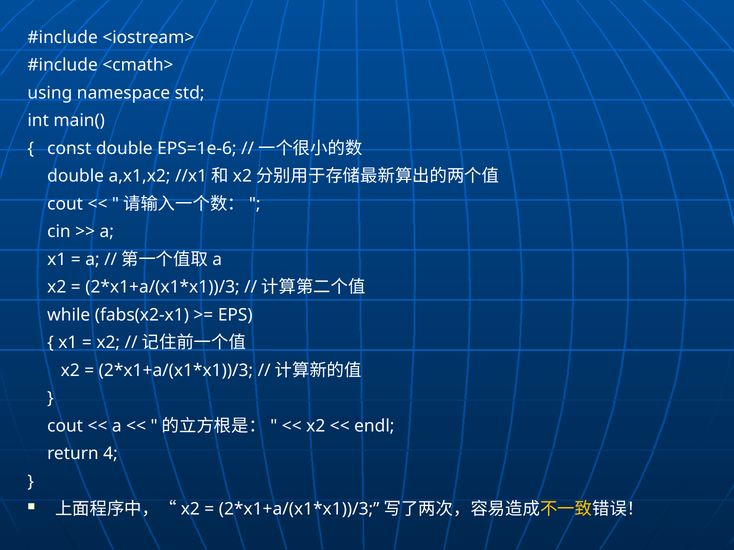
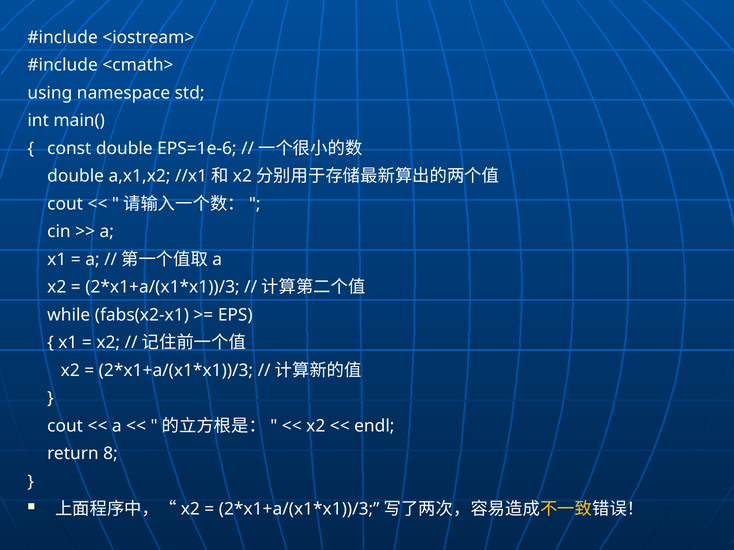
4: 4 -> 8 (111, 454)
